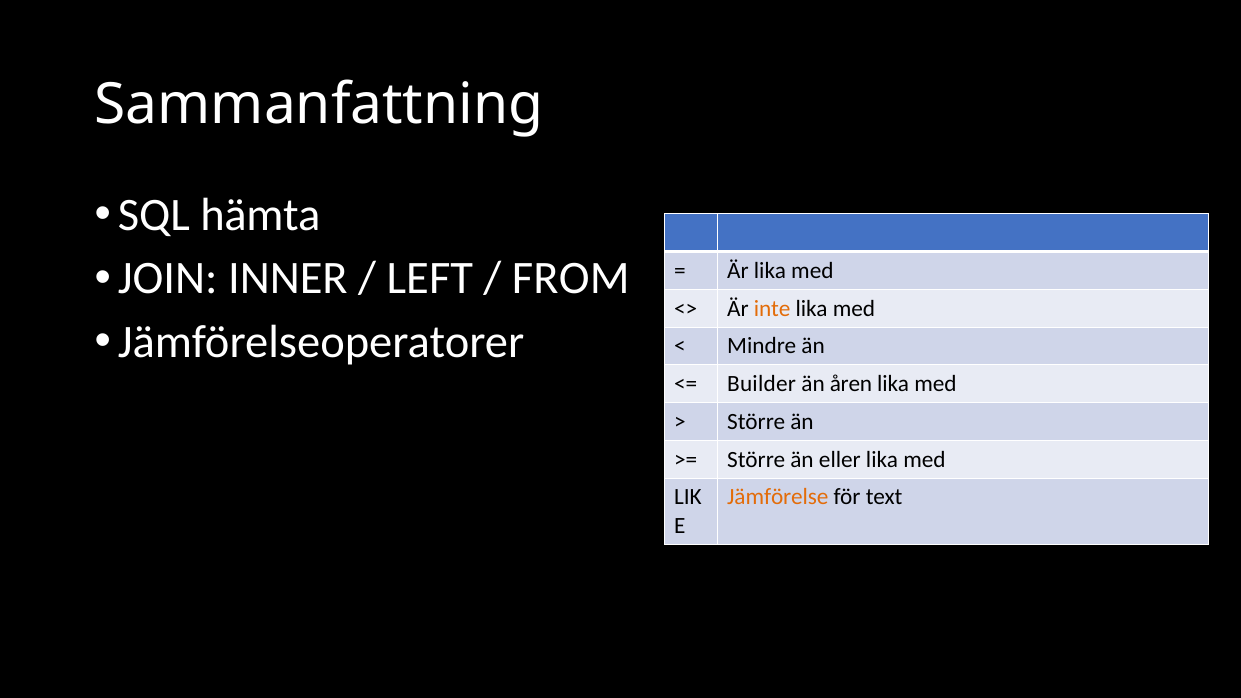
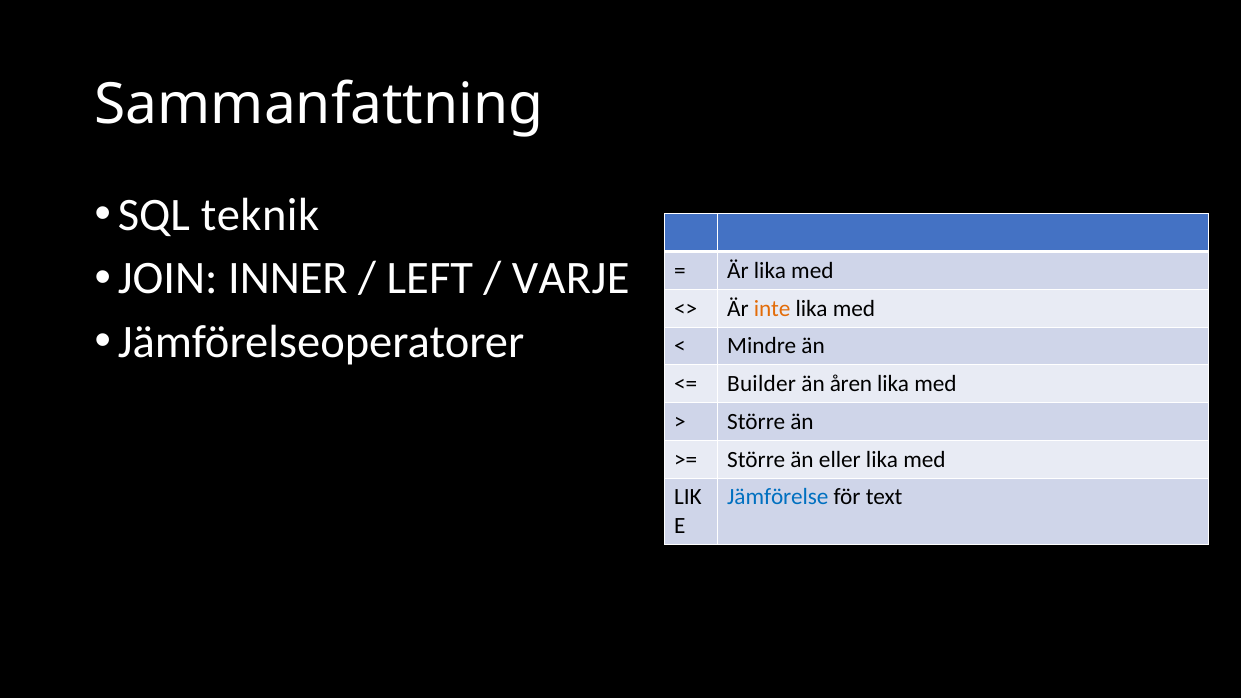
hämta: hämta -> teknik (260, 215)
FROM: FROM -> VARJE (571, 279)
Jämförelse colour: orange -> blue (778, 497)
